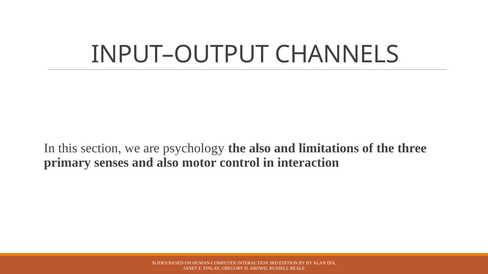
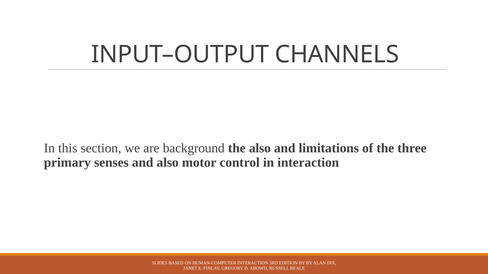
psychology: psychology -> background (194, 149)
